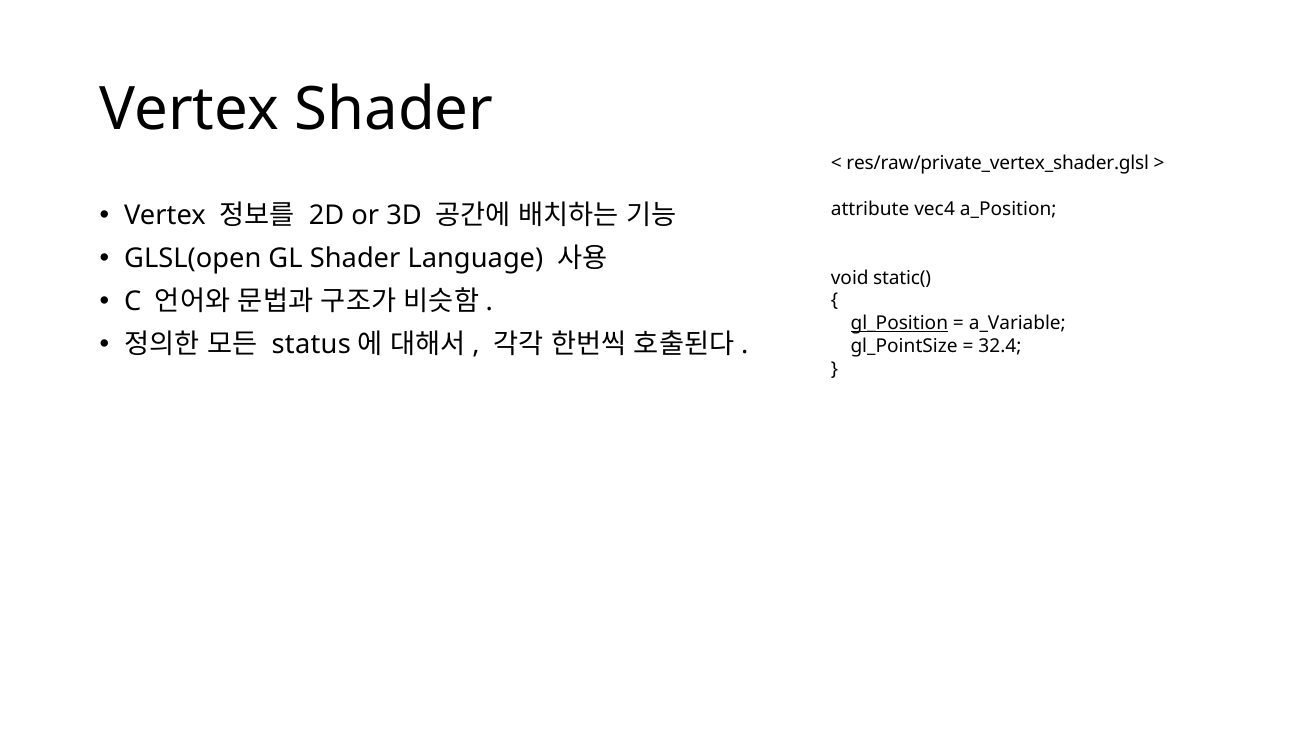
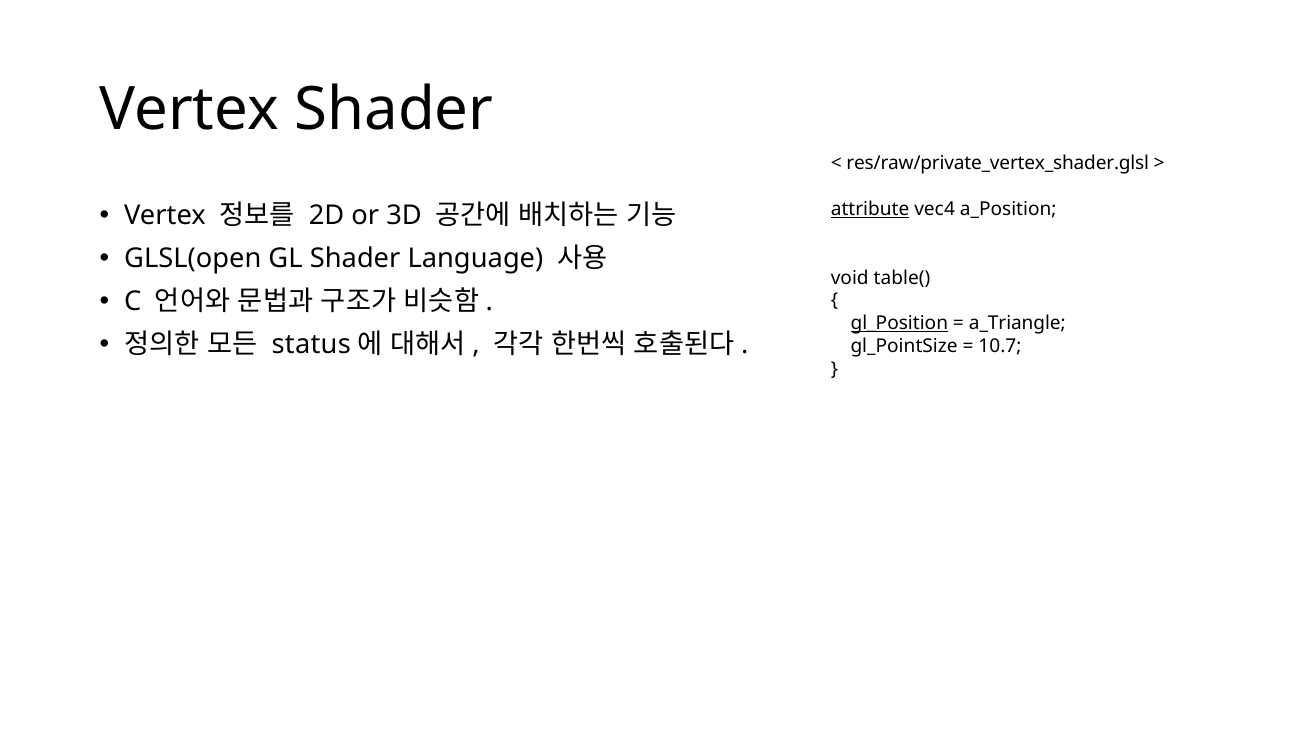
attribute underline: none -> present (870, 209)
static(: static( -> table( (902, 278)
a_Variable: a_Variable -> a_Triangle (1017, 323)
32.4: 32.4 -> 10.7 (1000, 346)
